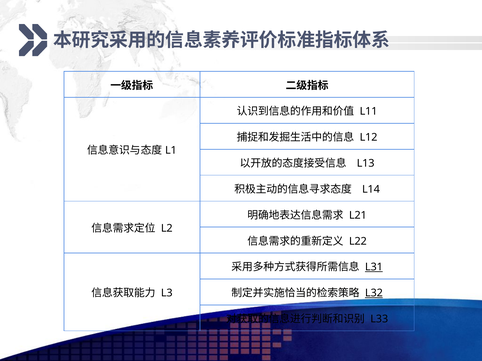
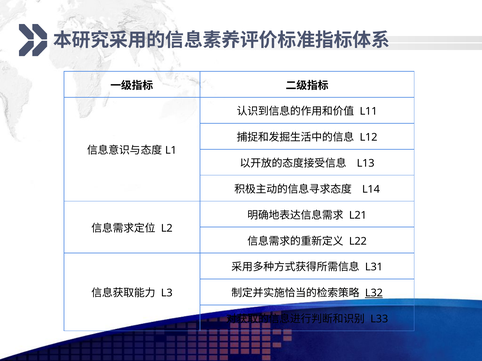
L31 underline: present -> none (374, 267)
